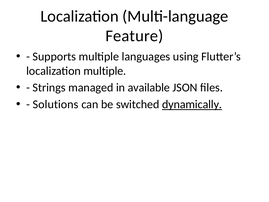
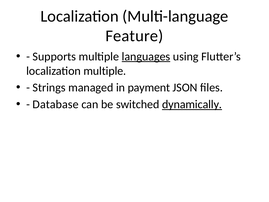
languages underline: none -> present (146, 56)
available: available -> payment (149, 88)
Solutions: Solutions -> Database (56, 104)
